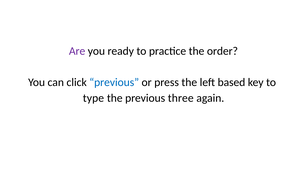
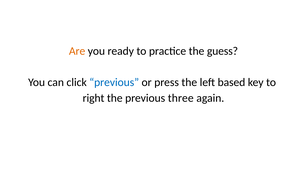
Are colour: purple -> orange (77, 51)
order: order -> guess (222, 51)
type: type -> right (94, 98)
